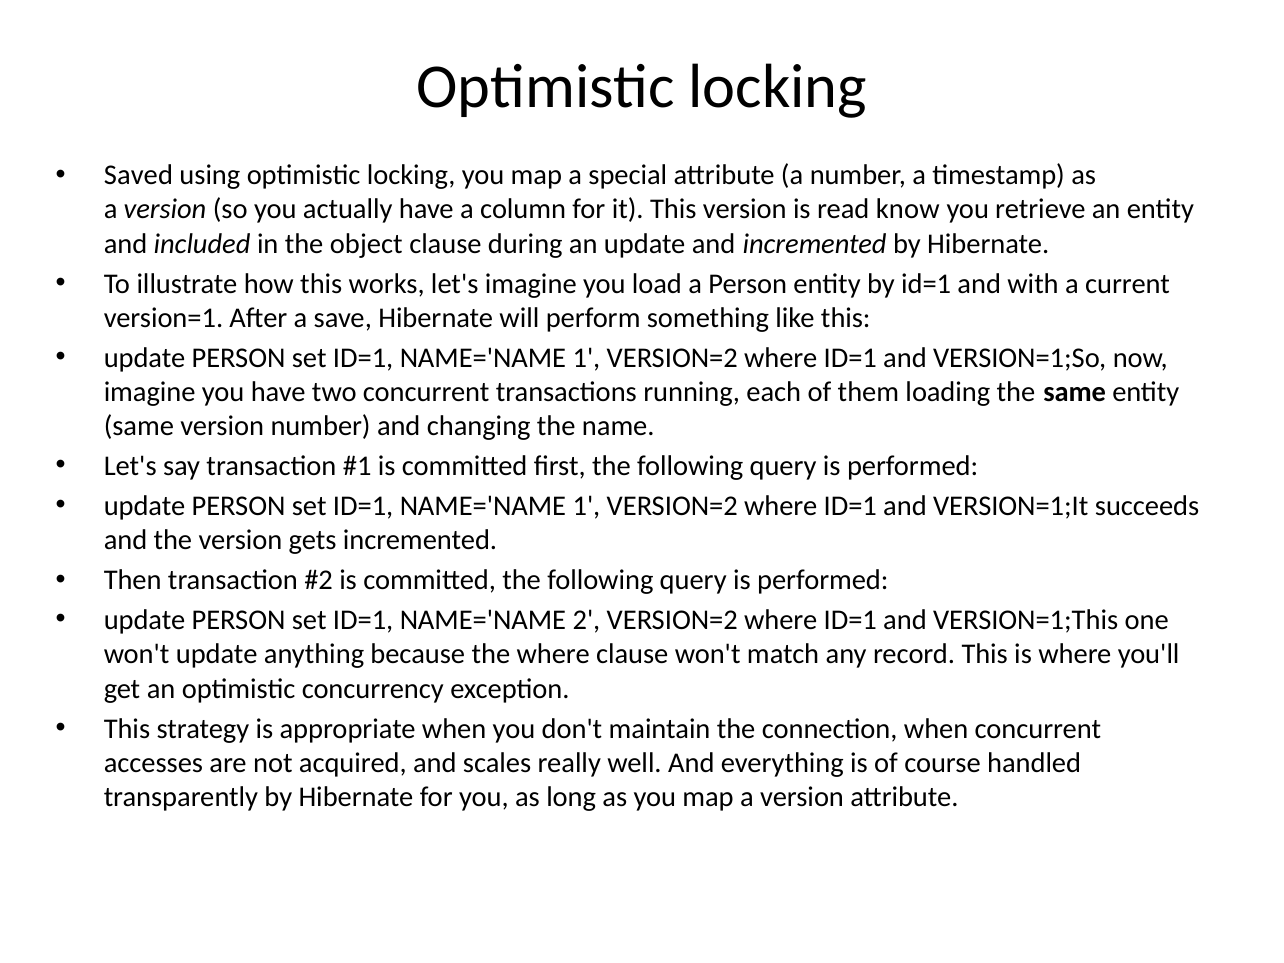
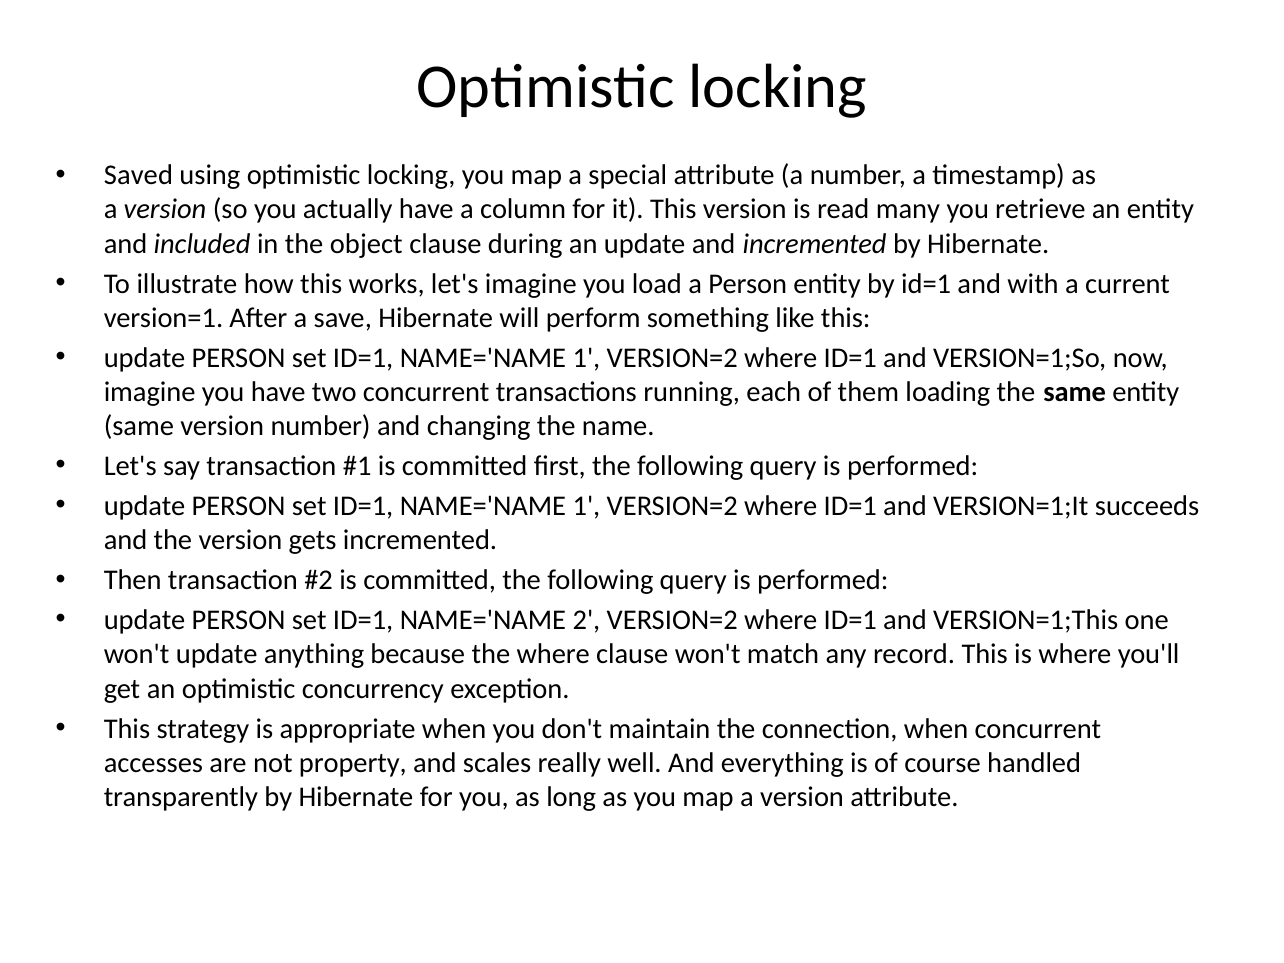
know: know -> many (908, 210)
acquired: acquired -> property (353, 763)
